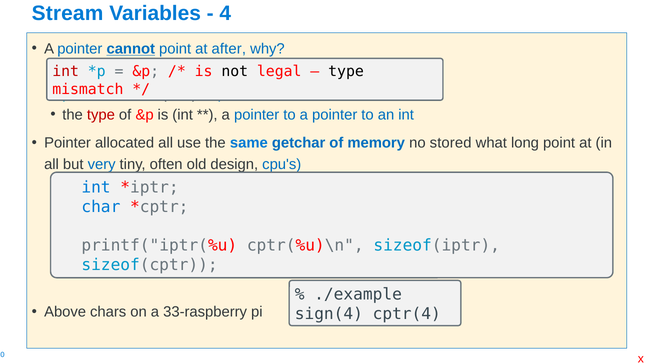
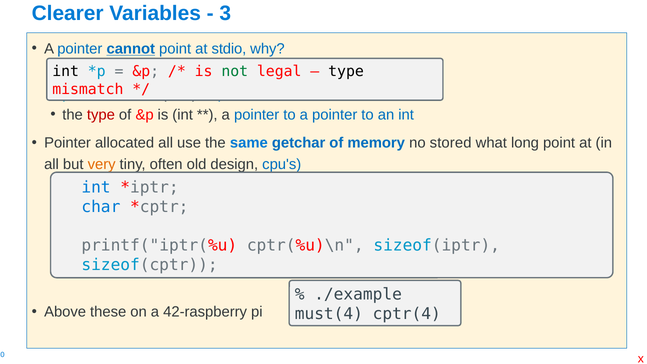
Stream: Stream -> Clearer (68, 13)
4: 4 -> 3 (225, 13)
after: after -> stdio (229, 49)
int colour: red -> black (66, 71)
not colour: black -> green (235, 71)
very colour: blue -> orange (102, 164)
chars: chars -> these (108, 312)
33-raspberry: 33-raspberry -> 42-raspberry (205, 312)
sign(4: sign(4 -> must(4 (329, 314)
